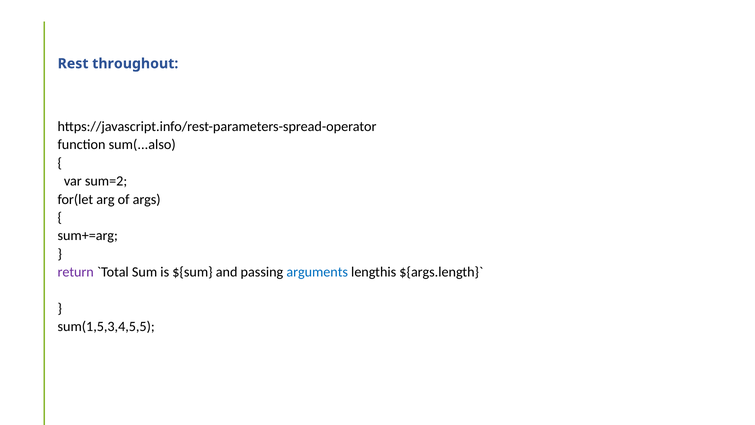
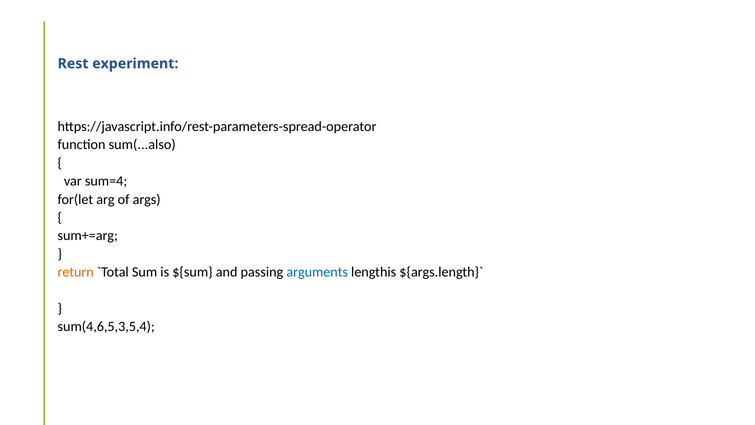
throughout: throughout -> experiment (135, 64)
sum=2: sum=2 -> sum=4 (106, 181)
return colour: purple -> orange (76, 272)
sum(1,5,3,4,5,5: sum(1,5,3,4,5,5 -> sum(4,6,5,3,5,4 (106, 326)
